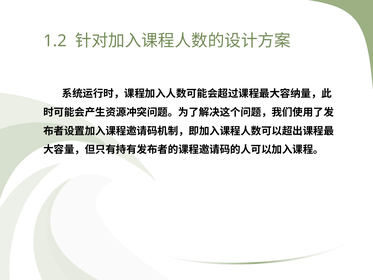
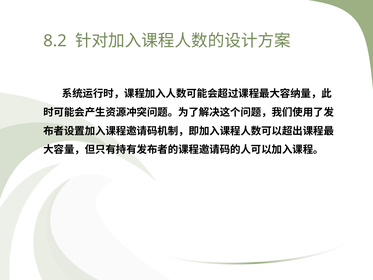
1.2: 1.2 -> 8.2 (55, 41)
